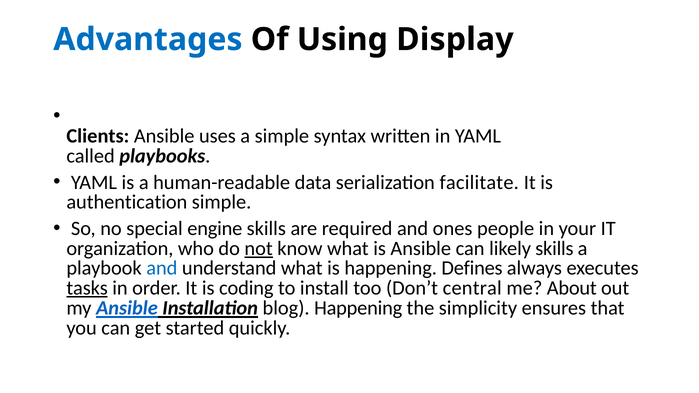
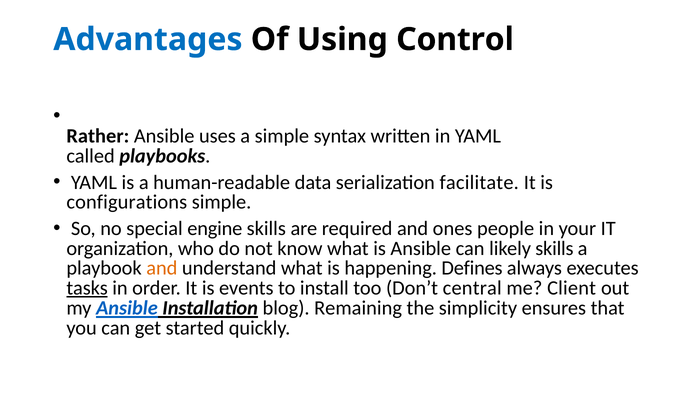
Display: Display -> Control (455, 40)
Clients: Clients -> Rather (98, 136)
authentication: authentication -> configurations (127, 202)
not underline: present -> none (259, 249)
and colour: blue -> orange (162, 268)
coding: coding -> events (246, 288)
About: About -> Client (572, 288)
blog Happening: Happening -> Remaining (358, 308)
